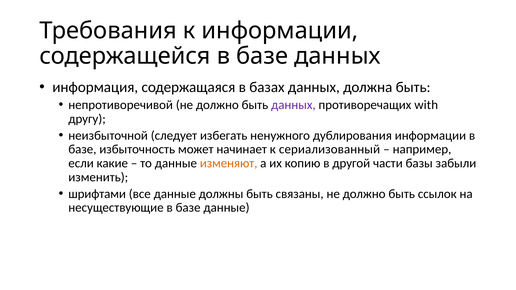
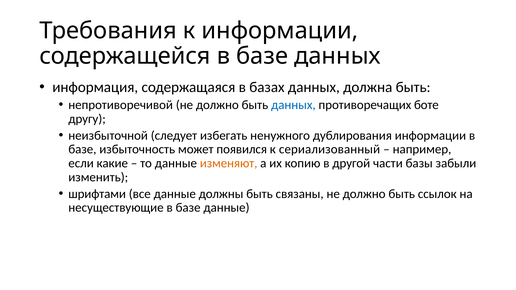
данных colour: purple -> blue (293, 105)
with: with -> боте (426, 105)
начинает: начинает -> появился (242, 149)
